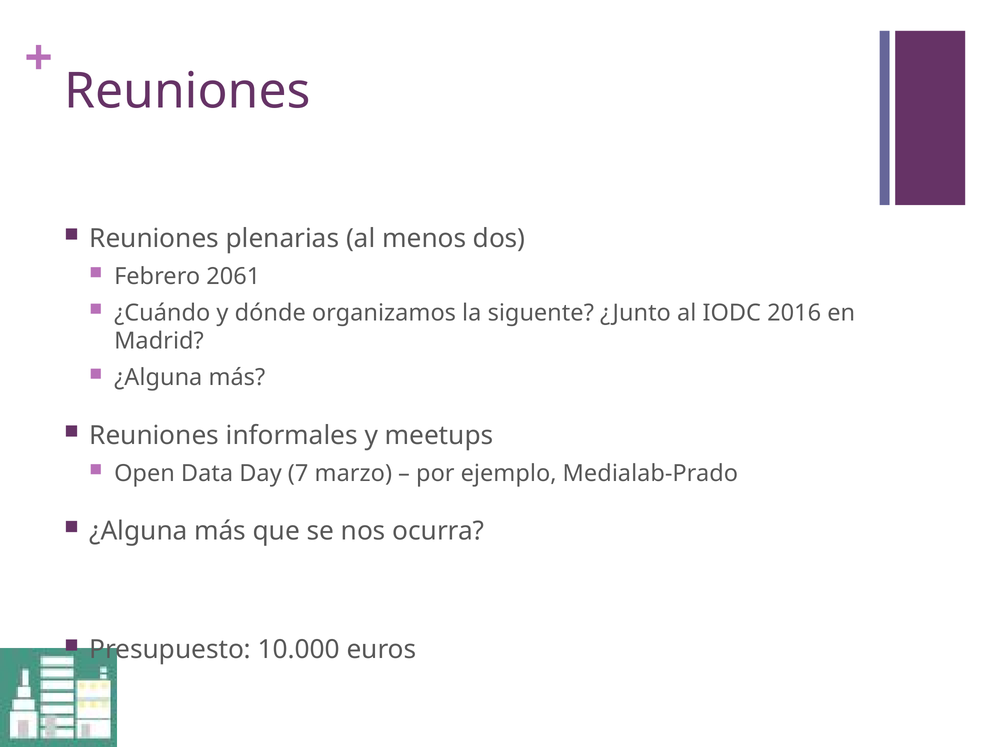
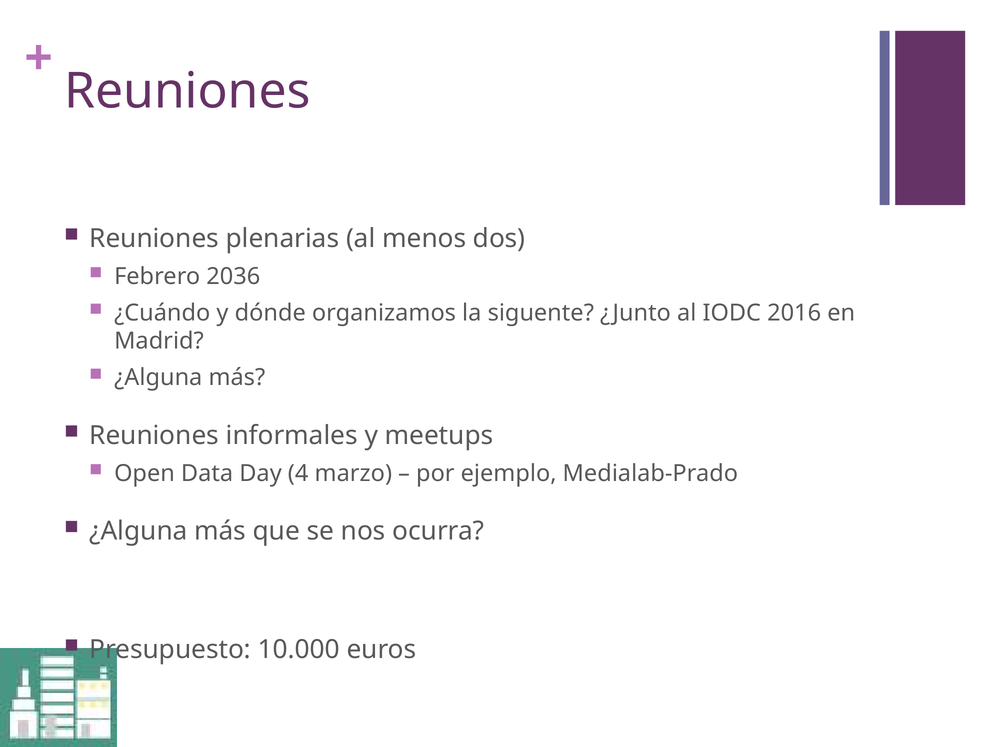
2061: 2061 -> 2036 (233, 277)
7: 7 -> 4 (298, 474)
